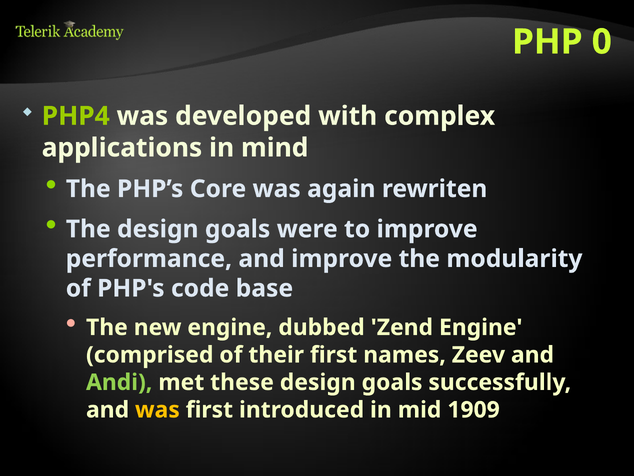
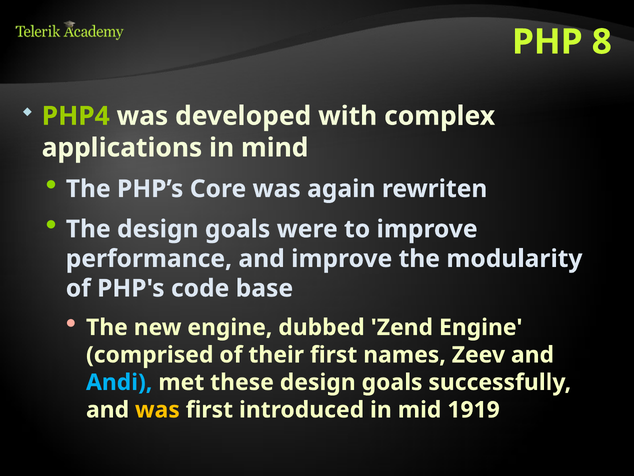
0: 0 -> 8 (602, 42)
Andi colour: light green -> light blue (119, 382)
1909: 1909 -> 1919 (474, 409)
